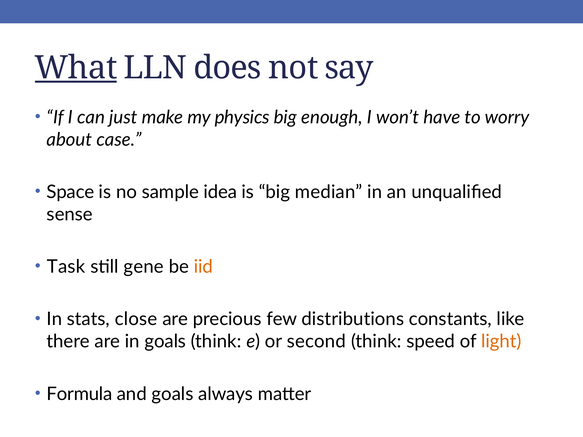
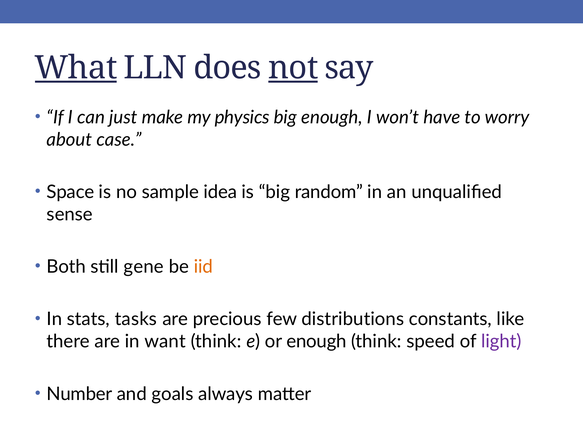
not underline: none -> present (293, 68)
median: median -> random (329, 192)
Task: Task -> Both (66, 267)
close: close -> tasks (136, 319)
in goals: goals -> want (165, 342)
or second: second -> enough (317, 342)
light colour: orange -> purple (501, 342)
Formula: Formula -> Number (79, 394)
